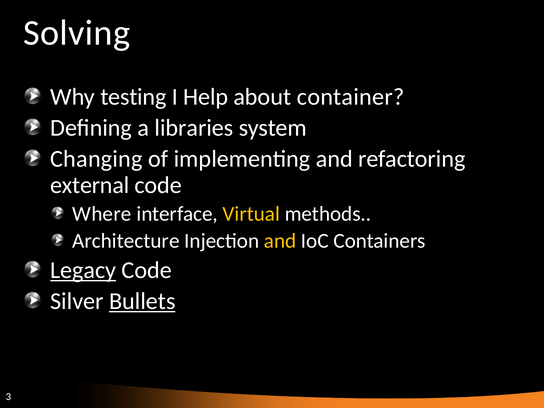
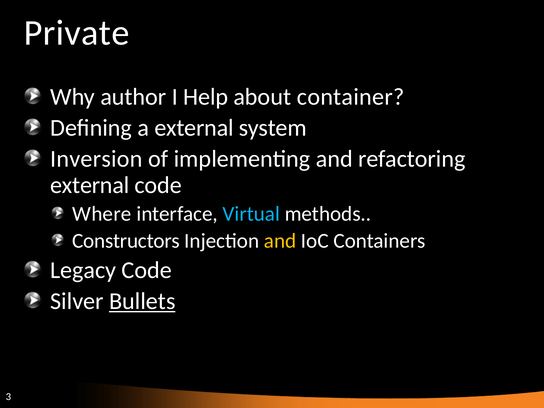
Solving: Solving -> Private (77, 33)
testing: testing -> author (133, 97)
a libraries: libraries -> external (194, 128)
Changing: Changing -> Inversion (96, 159)
Virtual colour: yellow -> light blue (251, 214)
Architecture: Architecture -> Constructors (126, 241)
Legacy underline: present -> none (83, 270)
